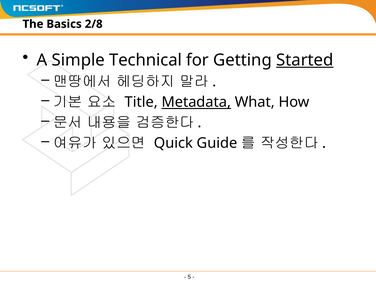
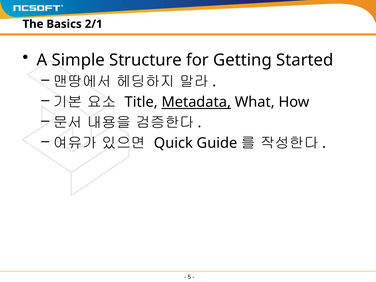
2/8: 2/8 -> 2/1 (94, 24)
Technical: Technical -> Structure (145, 60)
Started underline: present -> none (305, 60)
